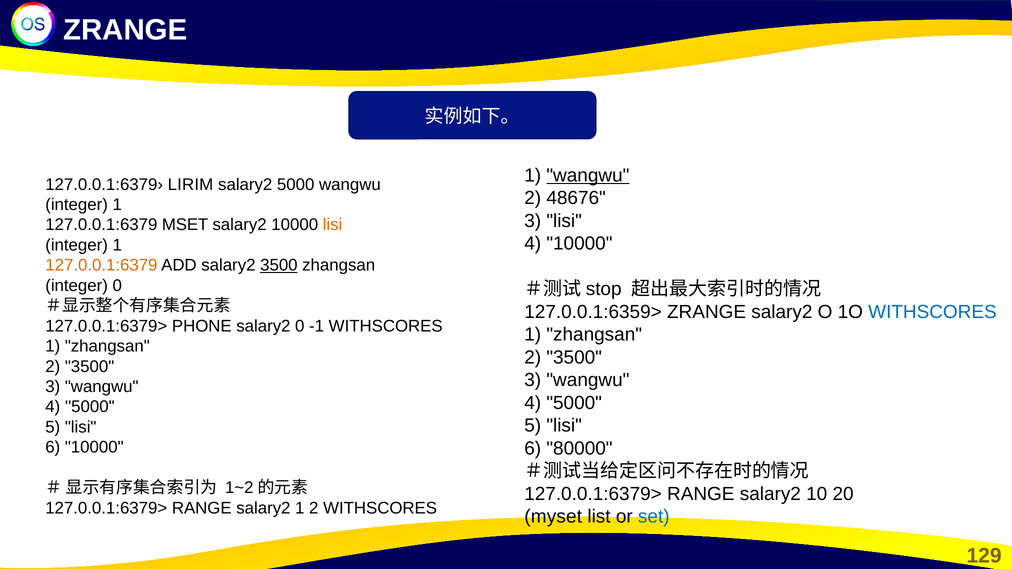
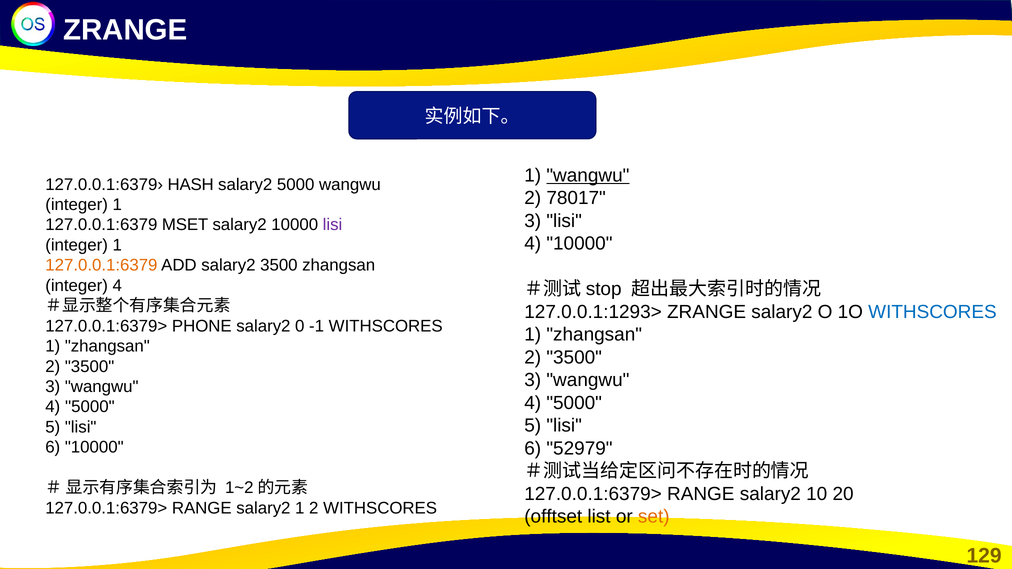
LIRIM: LIRIM -> HASH (191, 185)
48676: 48676 -> 78017 (576, 198)
lisi colour: orange -> purple (333, 225)
3500 underline: present -> none (279, 265)
integer 0: 0 -> 4 (117, 286)
127.0.0.1:6359>: 127.0.0.1:6359> -> 127.0.0.1:1293> (593, 312)
80000: 80000 -> 52979 (579, 449)
myset: myset -> offtset (553, 517)
set colour: blue -> orange (654, 517)
